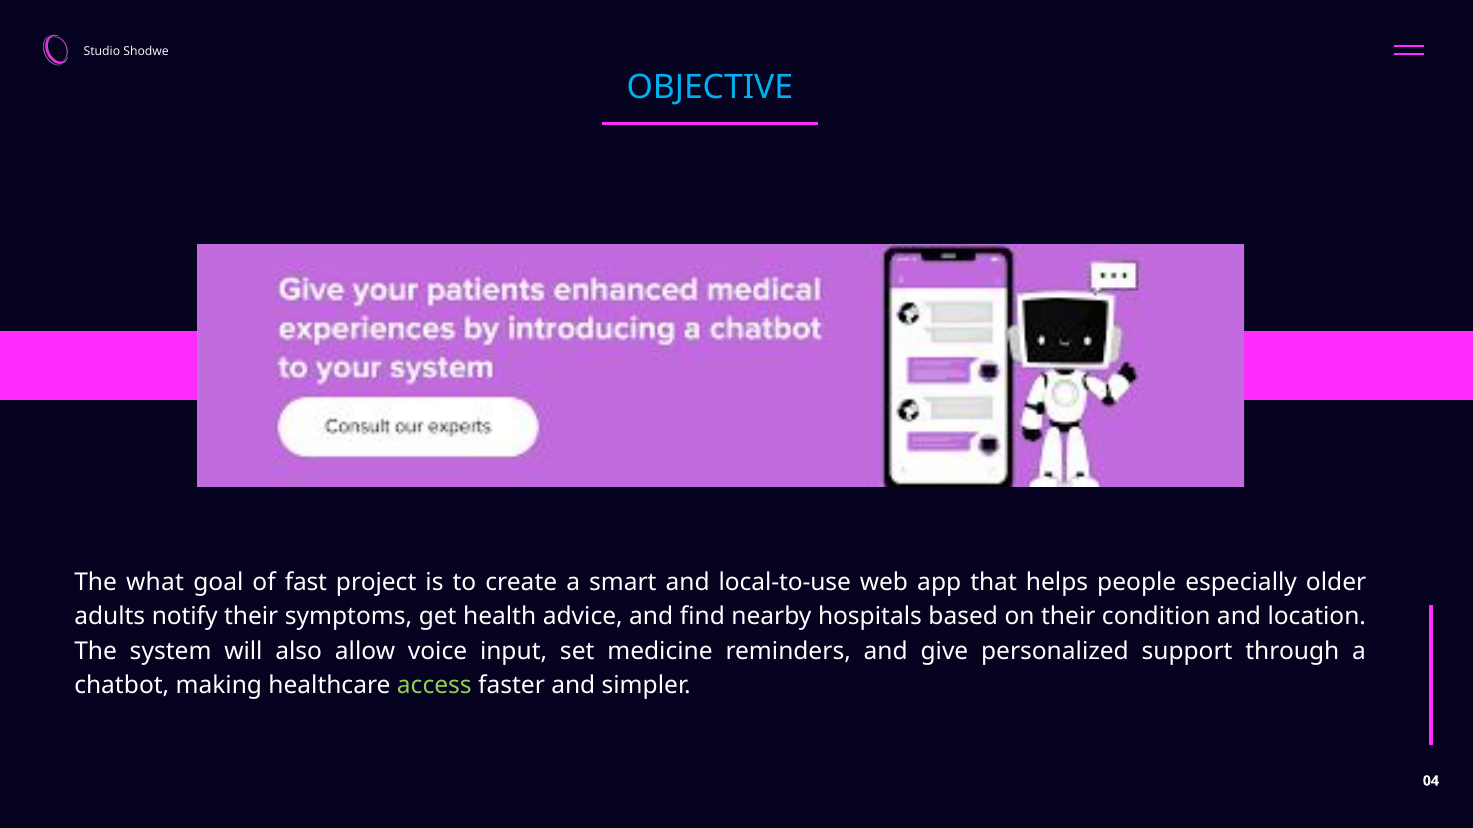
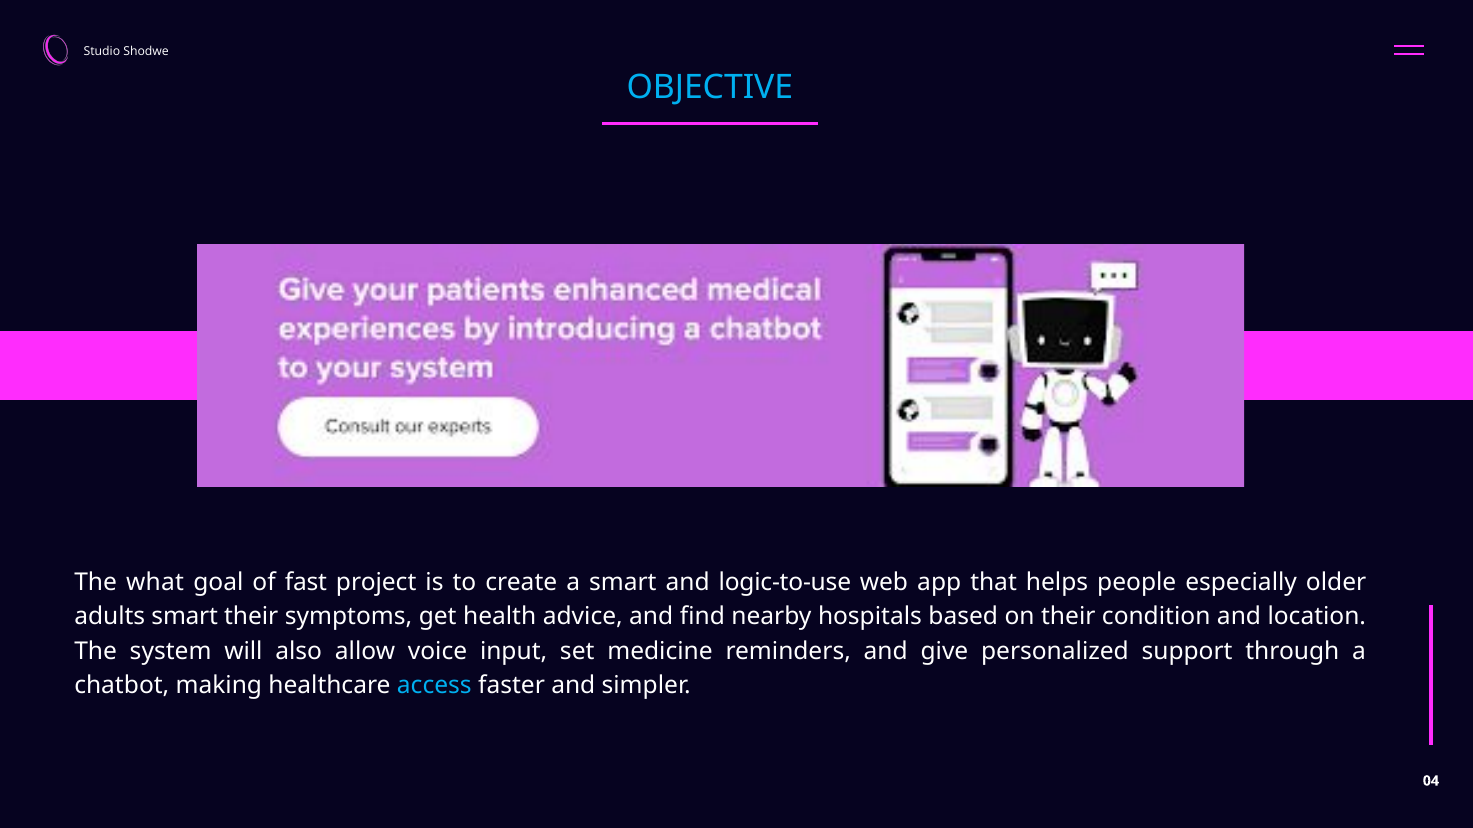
local-to-use: local-to-use -> logic-to-use (785, 583)
adults notify: notify -> smart (185, 617)
access colour: light green -> light blue (434, 686)
